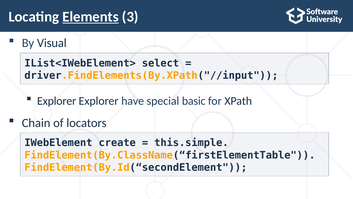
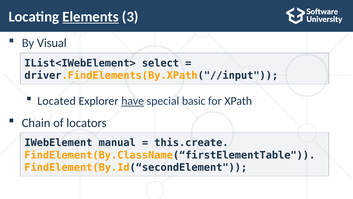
Explorer: Explorer -> Located (57, 101)
have underline: none -> present (133, 101)
create: create -> manual (117, 142)
this.simple: this.simple -> this.create (191, 142)
